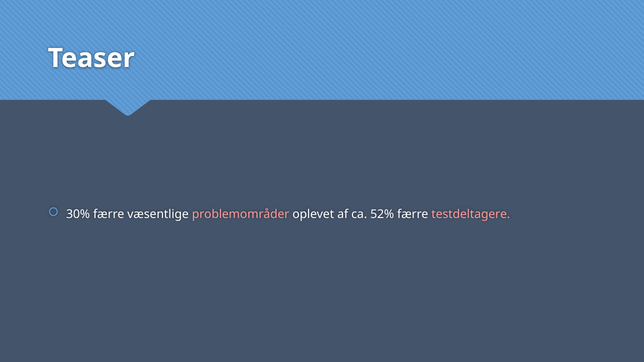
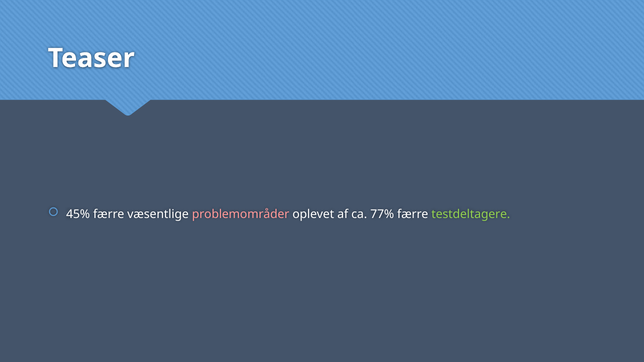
30%: 30% -> 45% (78, 214)
52%: 52% -> 77% (382, 214)
testdeltagere colour: pink -> light green (471, 214)
